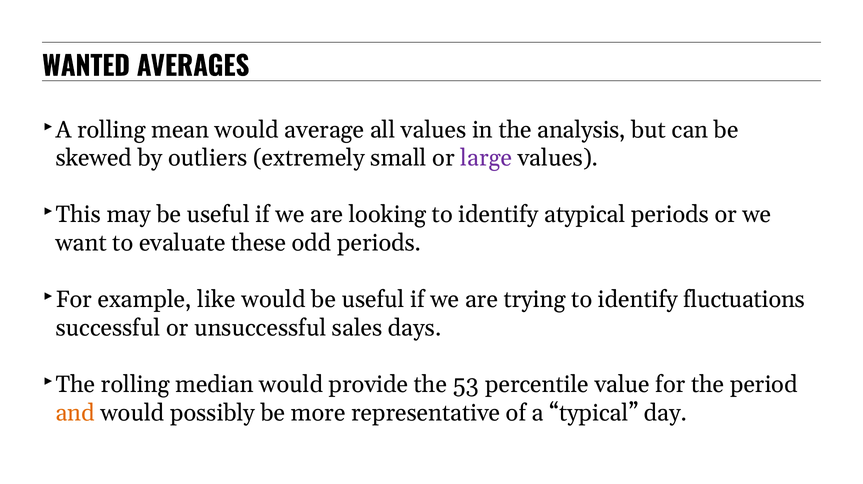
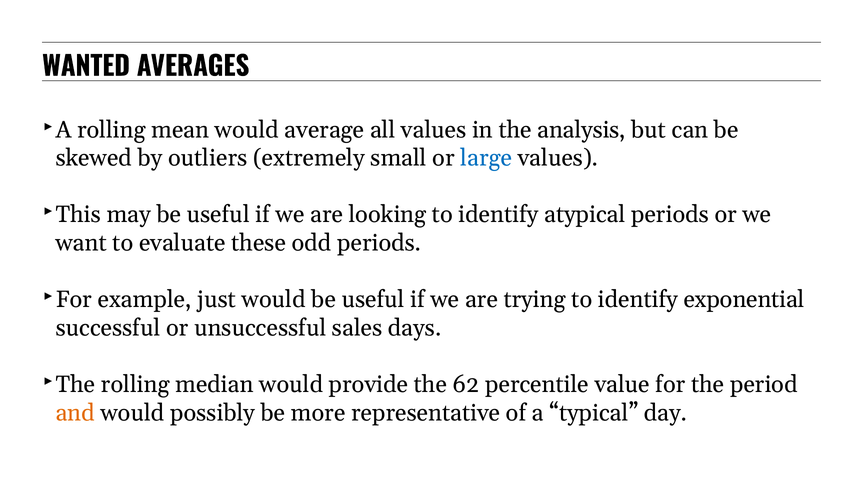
large colour: purple -> blue (486, 158)
like: like -> just (217, 300)
fluctuations: fluctuations -> exponential (744, 300)
53: 53 -> 62 (466, 385)
